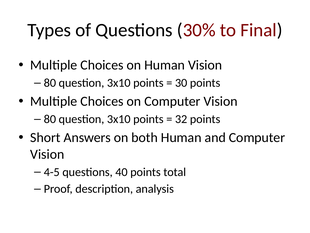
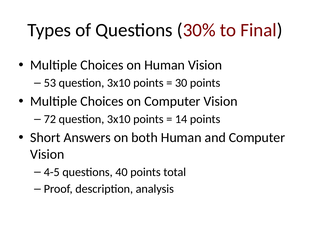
80: 80 -> 53 (50, 83)
80: 80 -> 72 (50, 119)
32: 32 -> 14 (181, 119)
